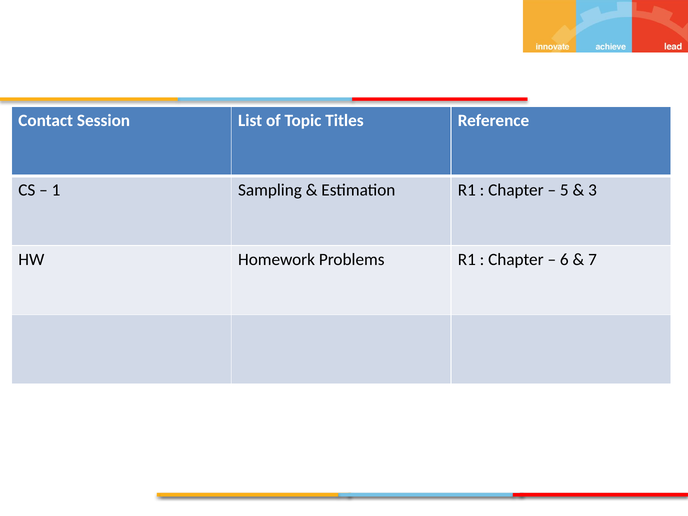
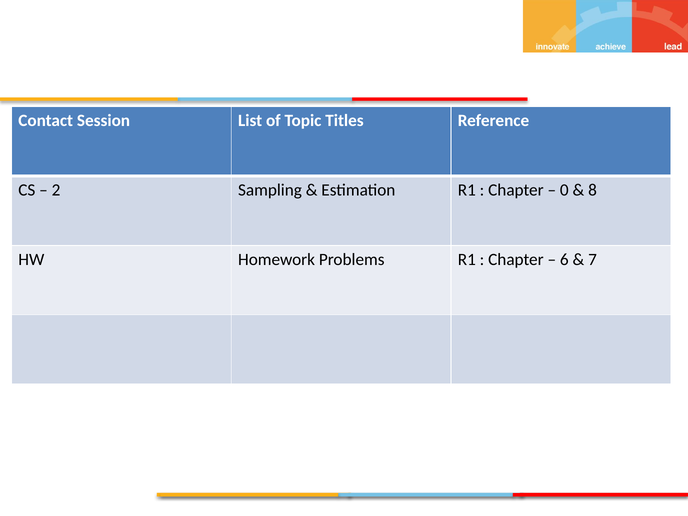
1: 1 -> 2 (56, 190)
5: 5 -> 0 (564, 190)
3: 3 -> 8 (592, 190)
